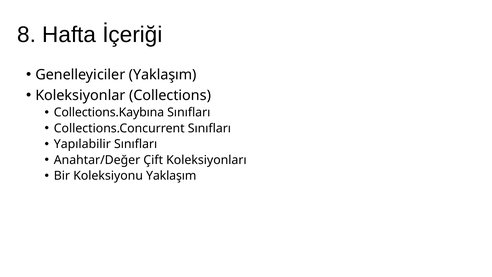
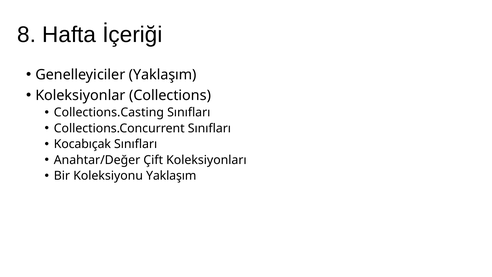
Collections.Kaybına: Collections.Kaybına -> Collections.Casting (109, 112)
Yapılabilir: Yapılabilir -> Kocabıçak (82, 144)
